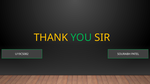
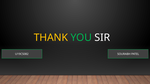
SIR colour: yellow -> white (102, 38)
